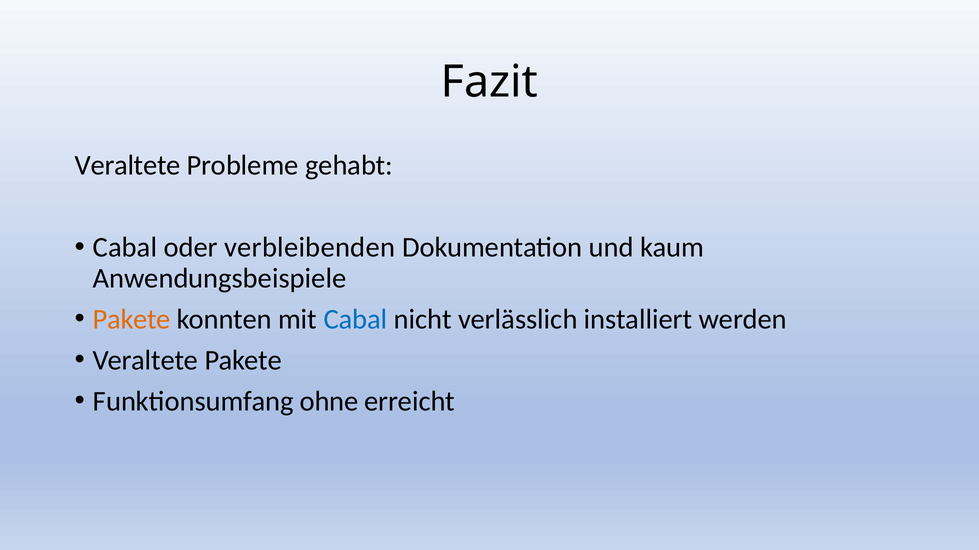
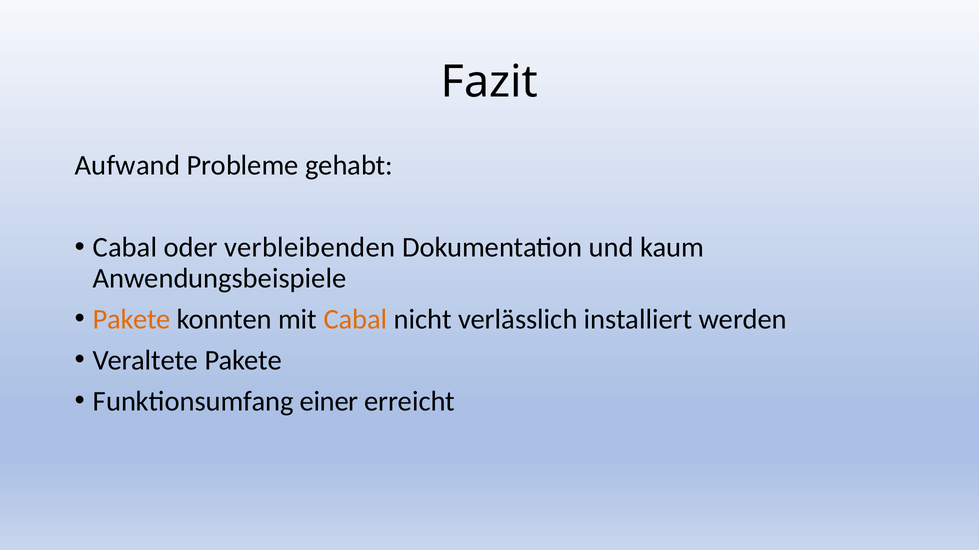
Veraltete: Veraltete -> Aufwand (127, 166)
Cabal colour: blue -> orange (356, 320)
ohne: ohne -> einer (329, 402)
